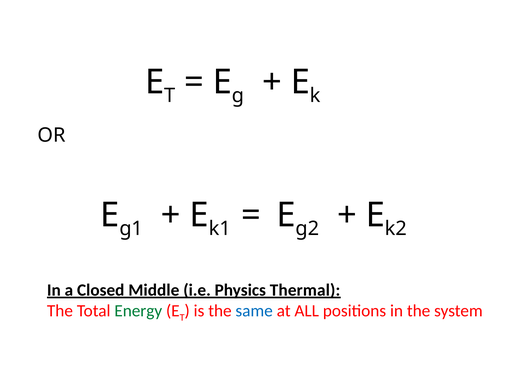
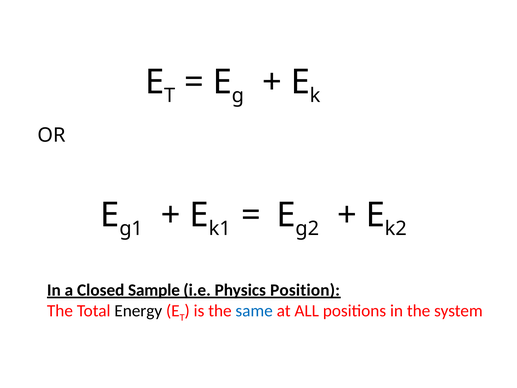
Middle: Middle -> Sample (154, 290)
Thermal: Thermal -> Position (305, 290)
Energy colour: green -> black (138, 310)
